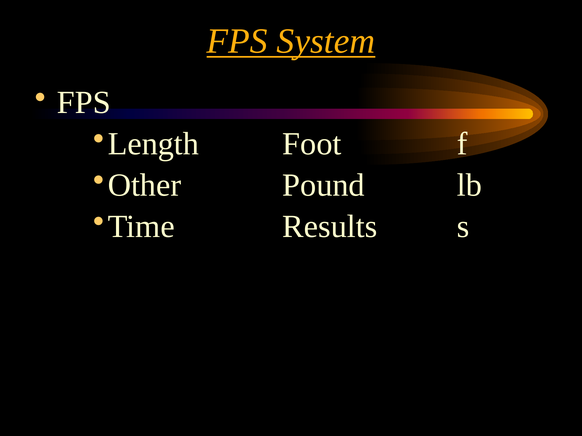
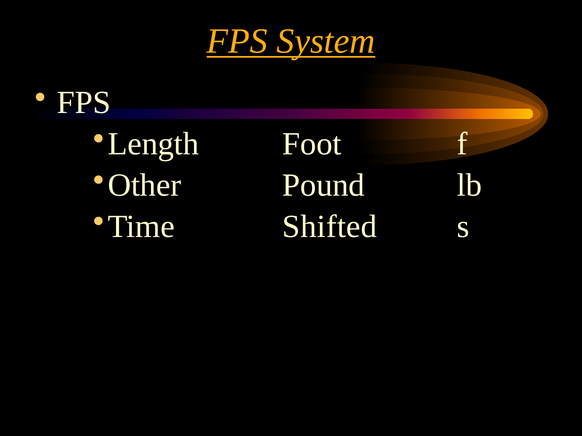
Results: Results -> Shifted (330, 227)
